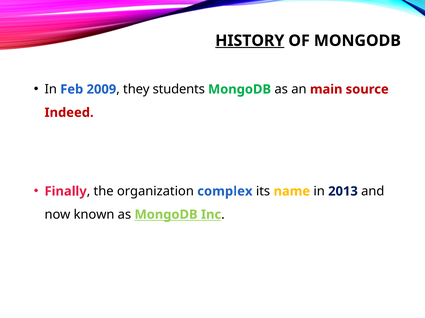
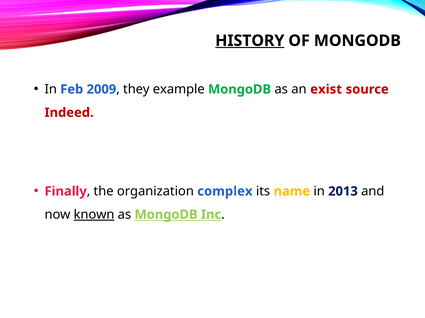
students: students -> example (179, 90)
main: main -> exist (326, 90)
known underline: none -> present (94, 215)
